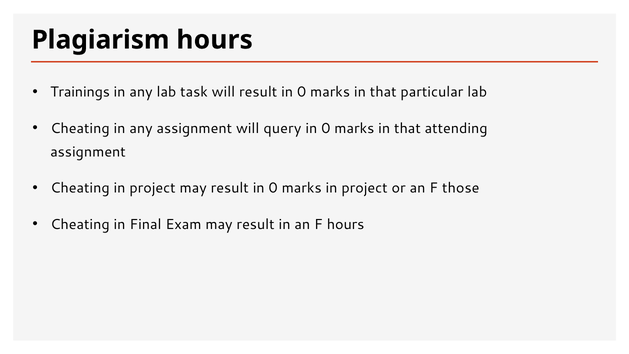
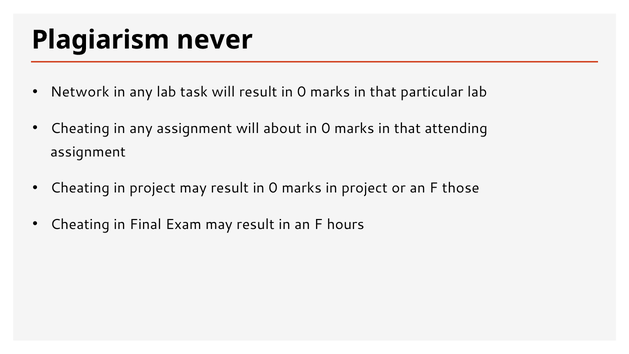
Plagiarism hours: hours -> never (215, 40)
Trainings: Trainings -> Network (80, 92)
query: query -> about (282, 128)
